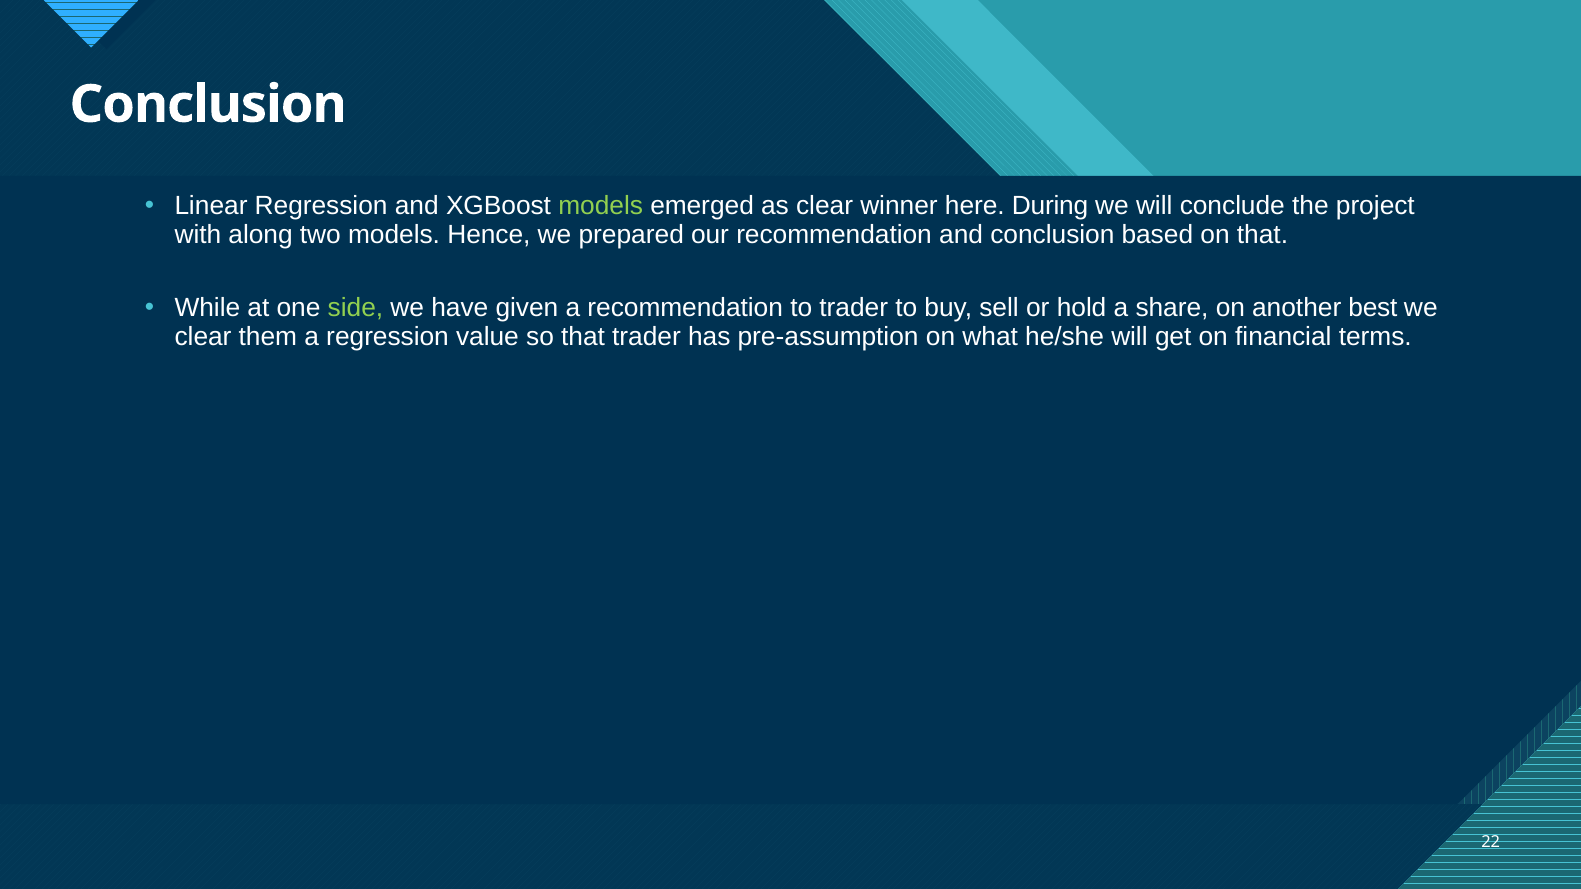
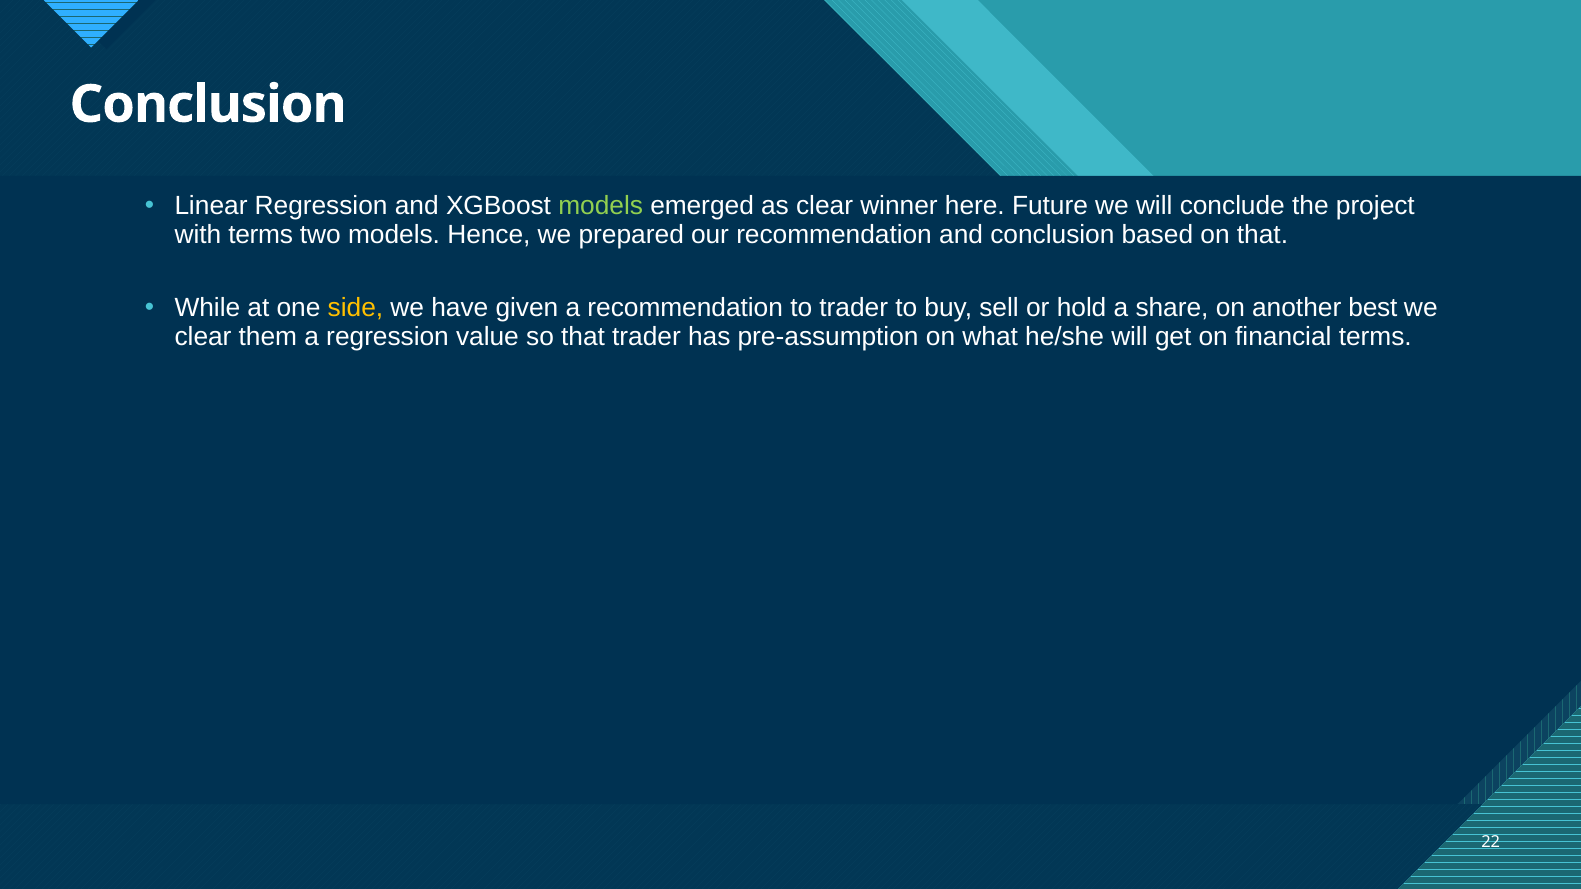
During: During -> Future (1050, 206)
with along: along -> terms (261, 235)
side colour: light green -> yellow (355, 308)
